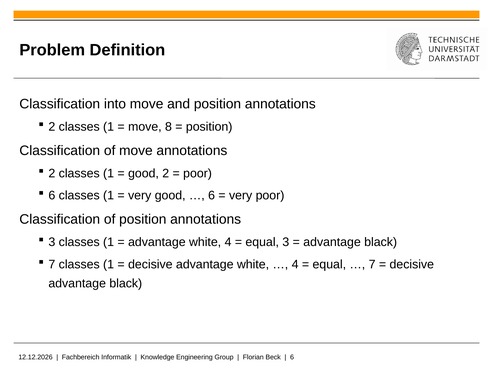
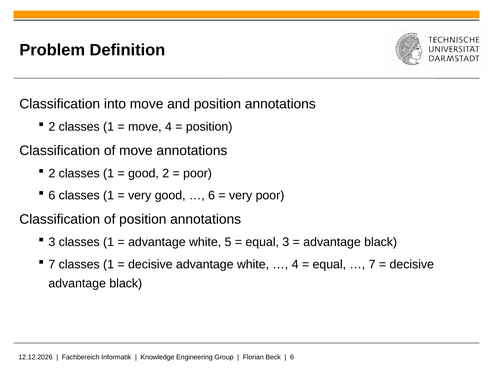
move 8: 8 -> 4 (168, 127)
white 4: 4 -> 5 (228, 242)
